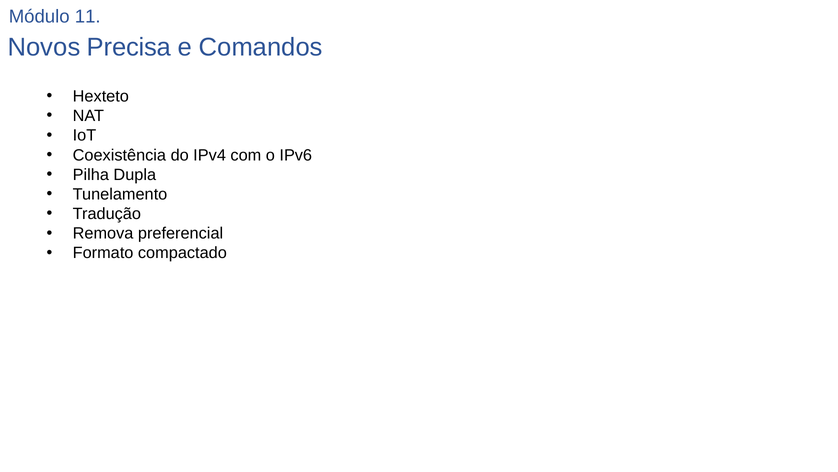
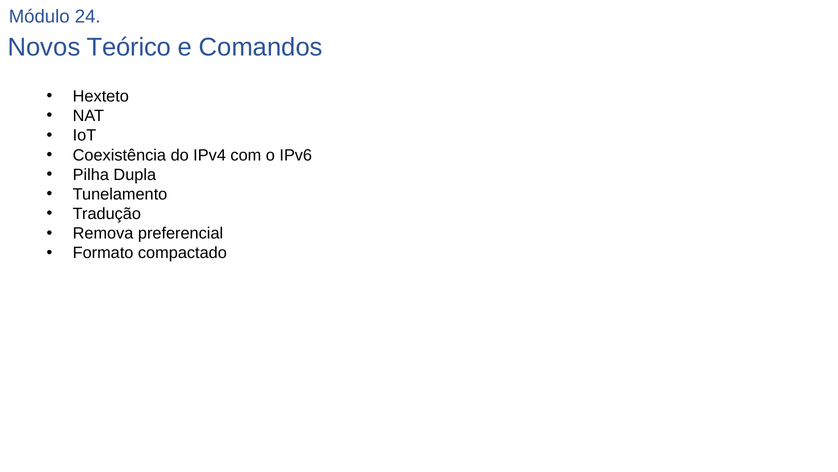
11: 11 -> 24 (88, 17)
Precisa: Precisa -> Teórico (129, 47)
